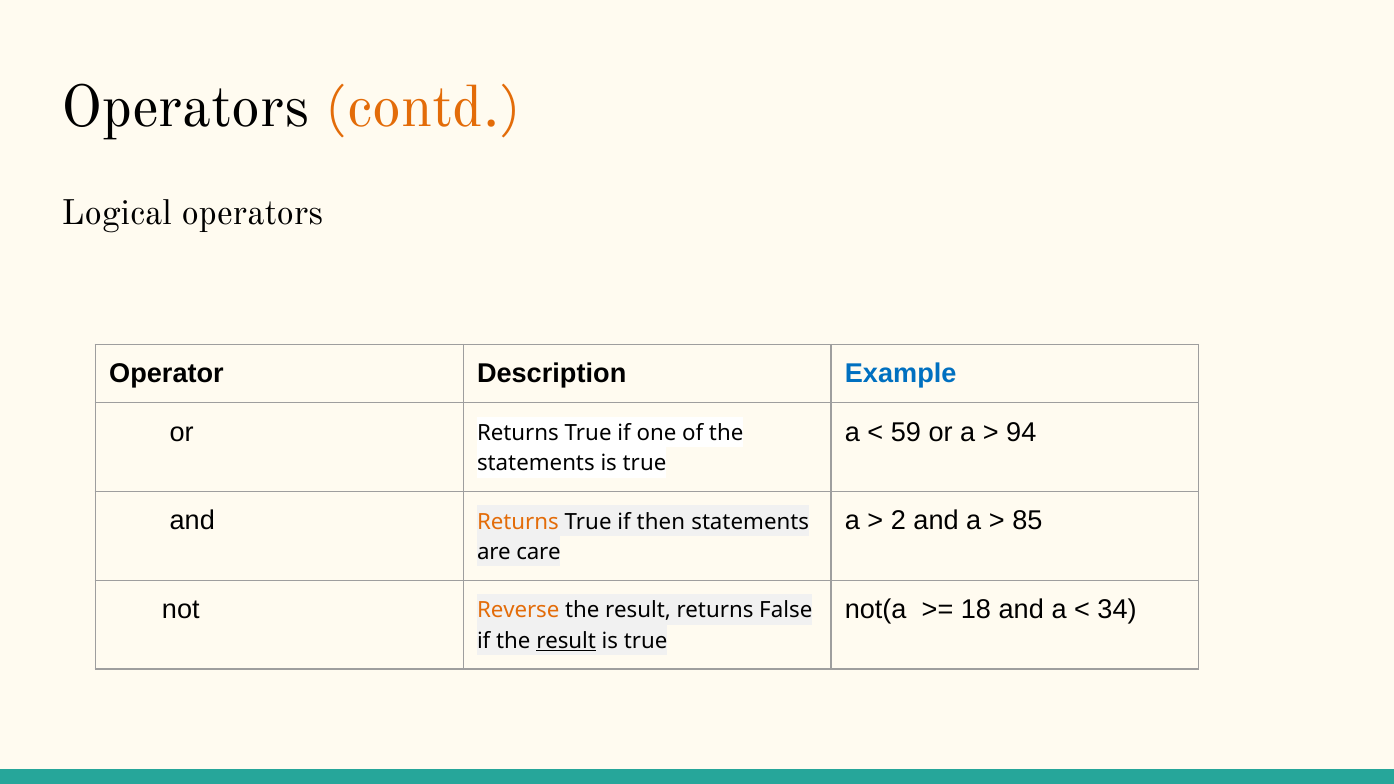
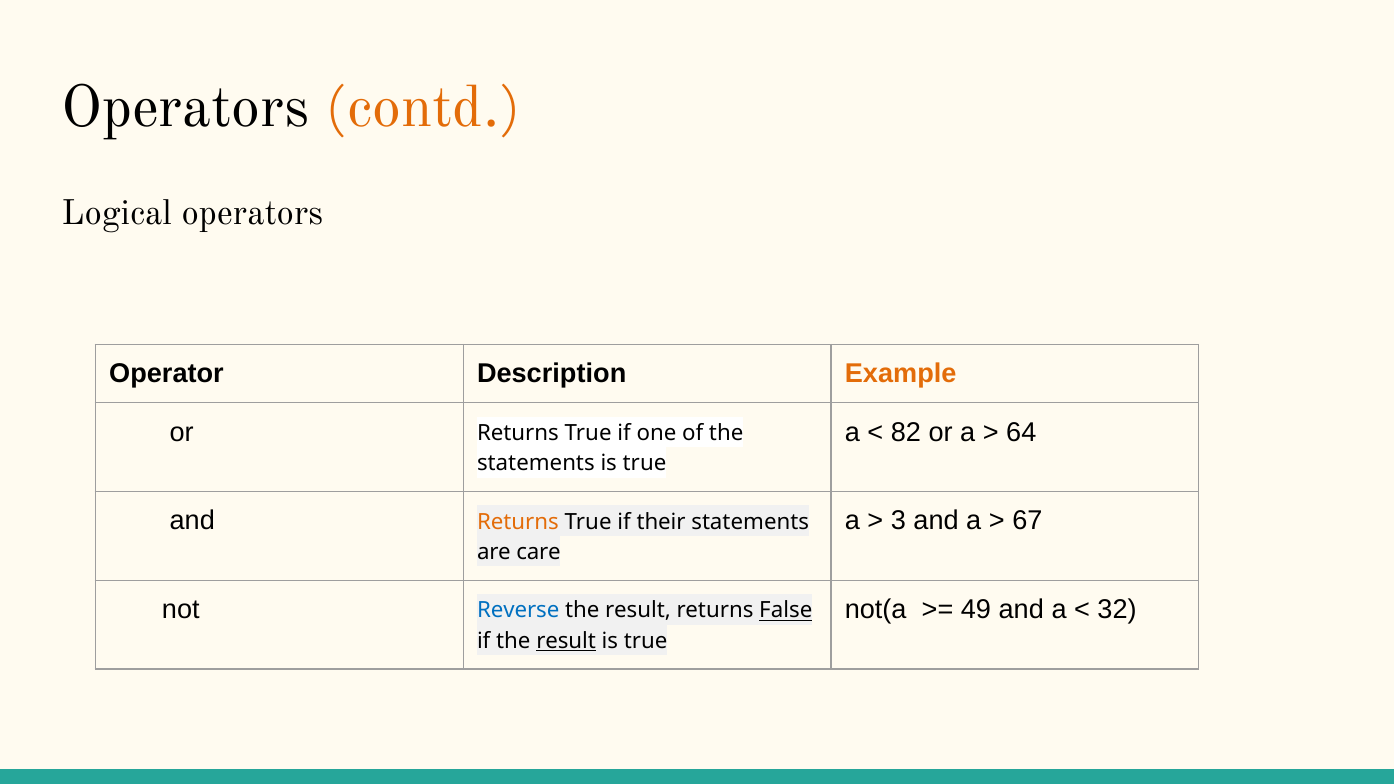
Example colour: blue -> orange (901, 374)
59: 59 -> 82 (906, 432)
94: 94 -> 64 (1021, 432)
then: then -> their (661, 522)
2: 2 -> 3 (898, 521)
85: 85 -> 67 (1027, 521)
Reverse colour: orange -> blue (518, 611)
False underline: none -> present (786, 611)
18: 18 -> 49 (976, 610)
34: 34 -> 32 (1117, 610)
